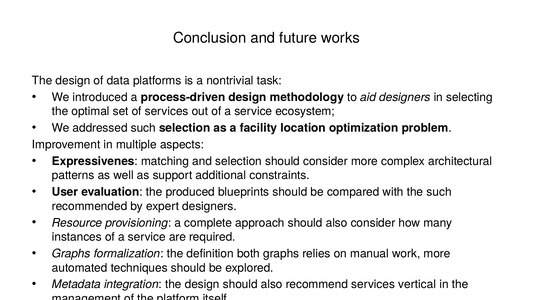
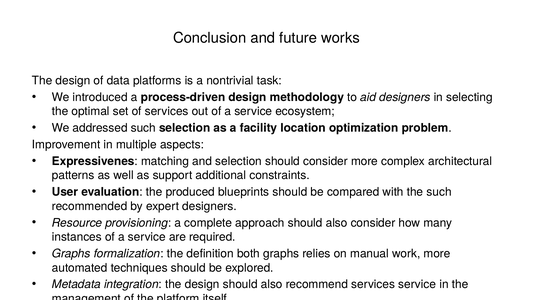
services vertical: vertical -> service (417, 284)
